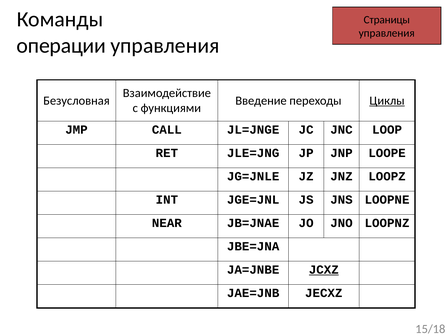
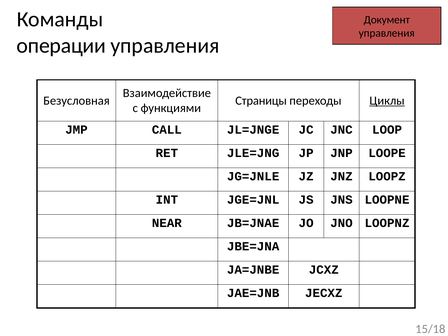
Страницы: Страницы -> Документ (387, 20)
Введение: Введение -> Страницы (261, 101)
JCXZ underline: present -> none (324, 270)
